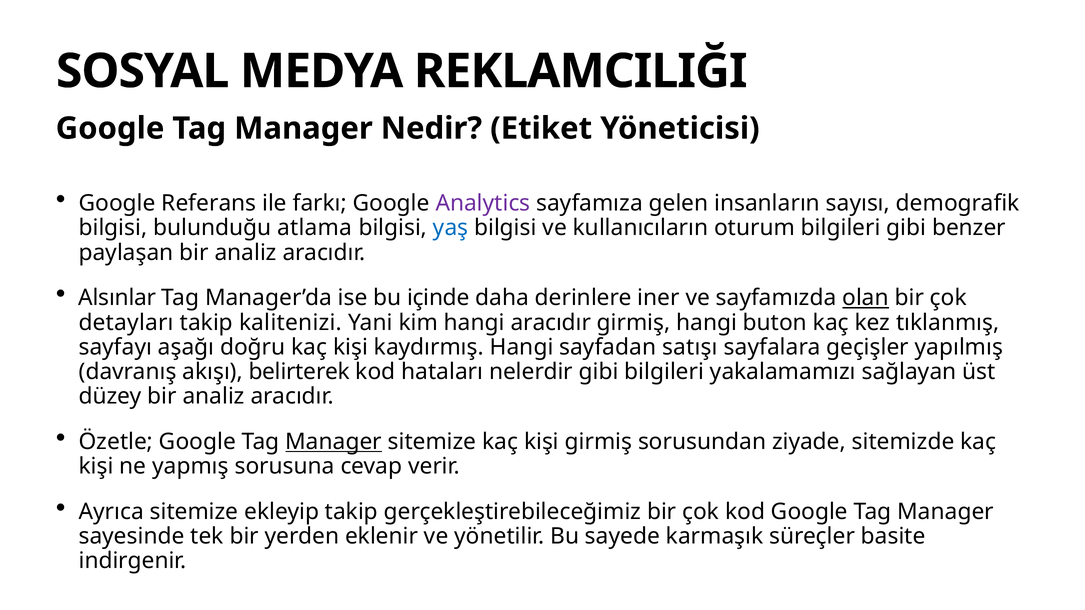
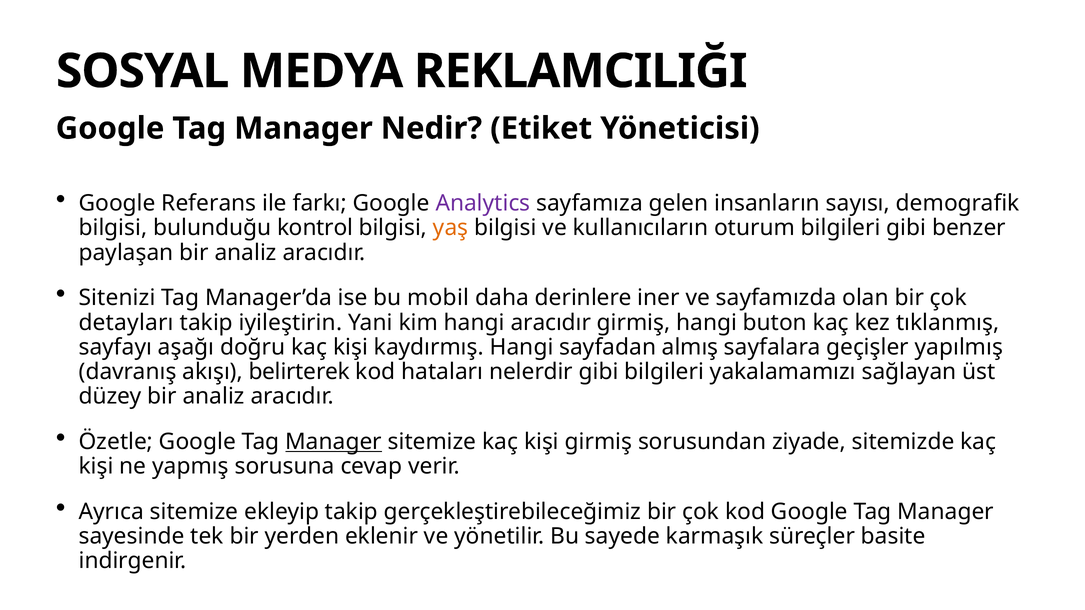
atlama: atlama -> kontrol (315, 228)
yaş colour: blue -> orange (451, 228)
Alsınlar: Alsınlar -> Sitenizi (117, 298)
içinde: içinde -> mobil (438, 298)
olan underline: present -> none (866, 298)
kalitenizi: kalitenizi -> iyileştirin (290, 323)
satışı: satışı -> almış (690, 347)
